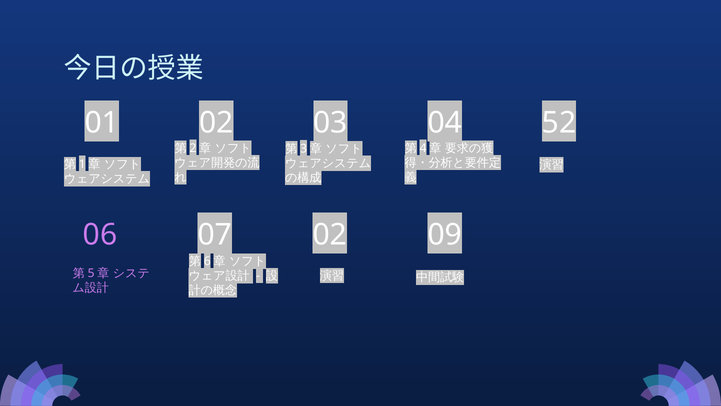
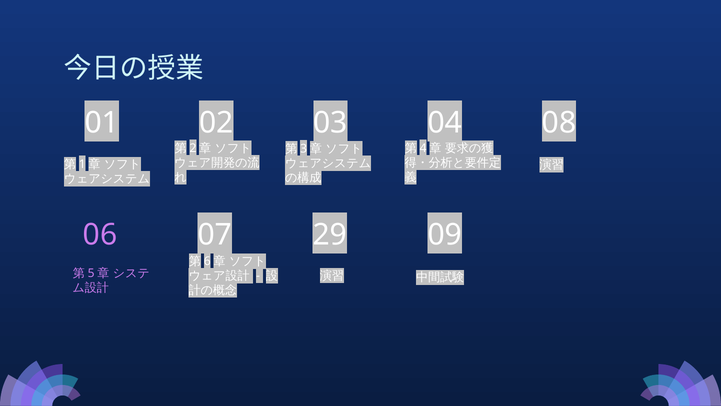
52: 52 -> 08 (559, 123)
07 02: 02 -> 29 (330, 235)
